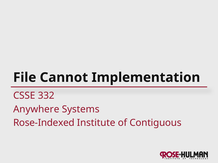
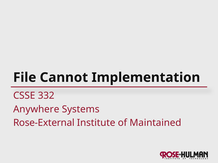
Rose-Indexed: Rose-Indexed -> Rose-External (44, 123)
Contiguous: Contiguous -> Maintained (155, 123)
